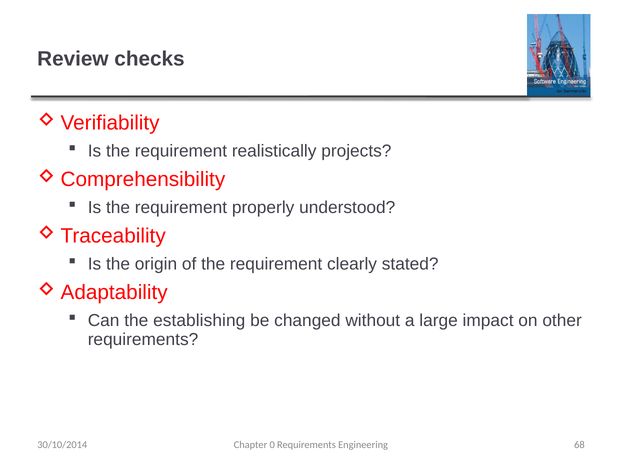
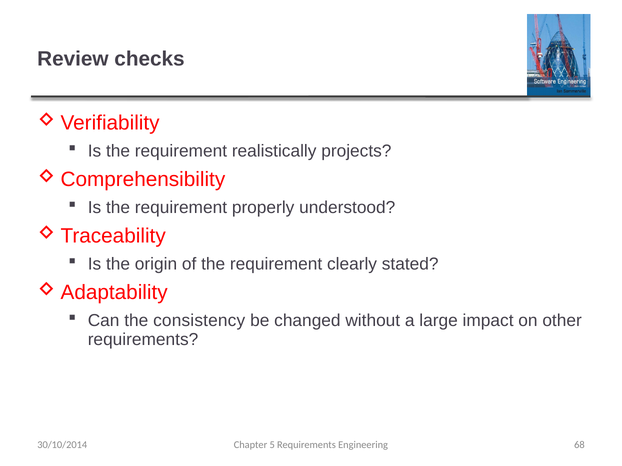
establishing: establishing -> consistency (199, 321)
0: 0 -> 5 (272, 445)
